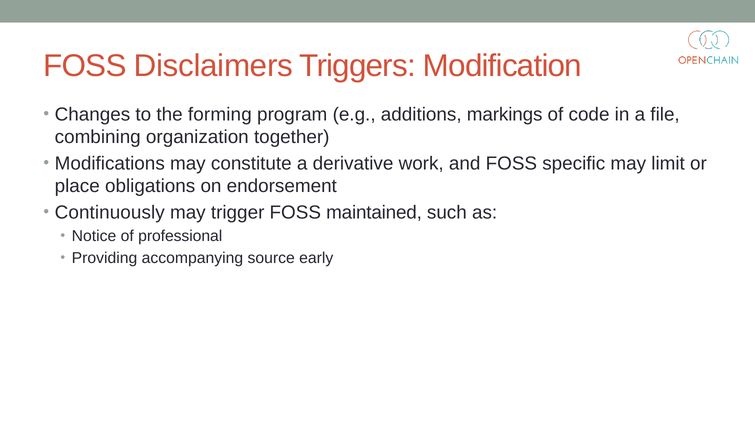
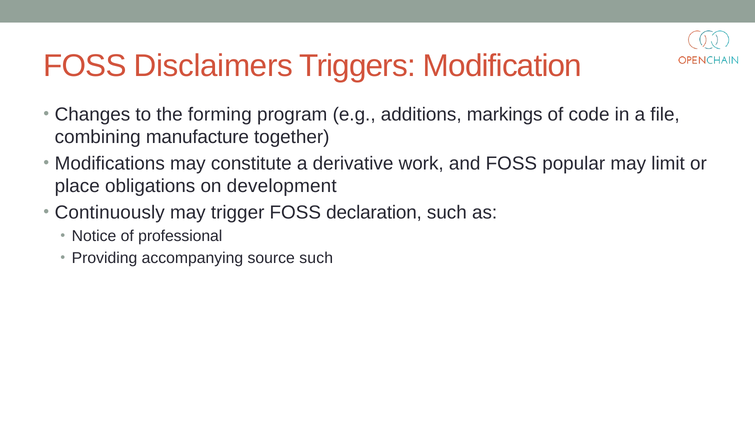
organization: organization -> manufacture (197, 137)
specific: specific -> popular (574, 164)
endorsement: endorsement -> development (282, 186)
maintained: maintained -> declaration (374, 213)
source early: early -> such (316, 258)
